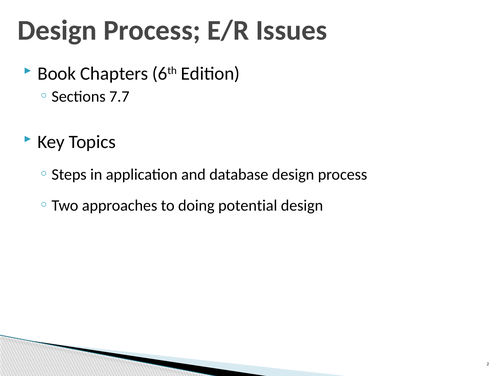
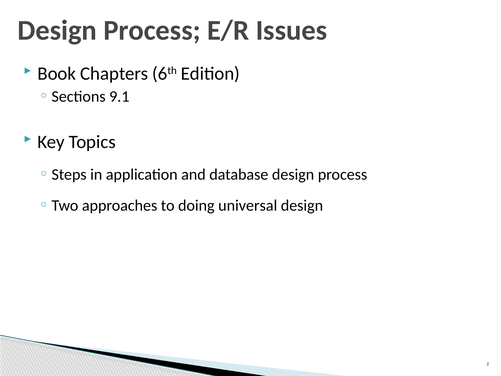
7.7: 7.7 -> 9.1 (119, 96)
potential: potential -> universal (248, 205)
